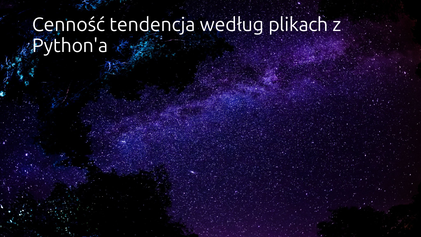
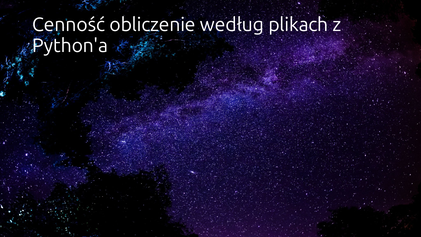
tendencja: tendencja -> obliczenie (153, 25)
